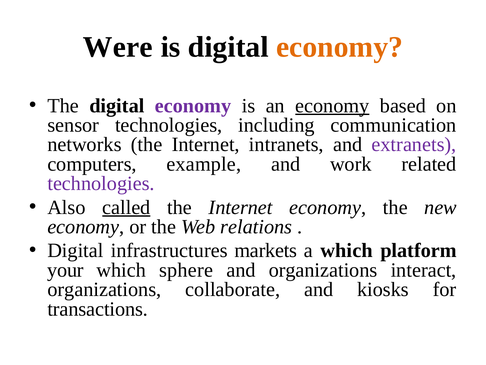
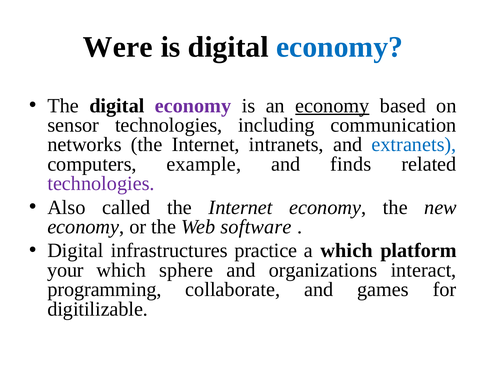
economy colour: orange -> blue (340, 47)
extranets colour: purple -> blue (414, 144)
work: work -> finds (351, 164)
called underline: present -> none (126, 207)
relations: relations -> software (256, 226)
markets: markets -> practice (266, 250)
organizations: organizations -> programming (104, 289)
kiosks: kiosks -> games (383, 289)
transactions: transactions -> digitilizable (98, 309)
